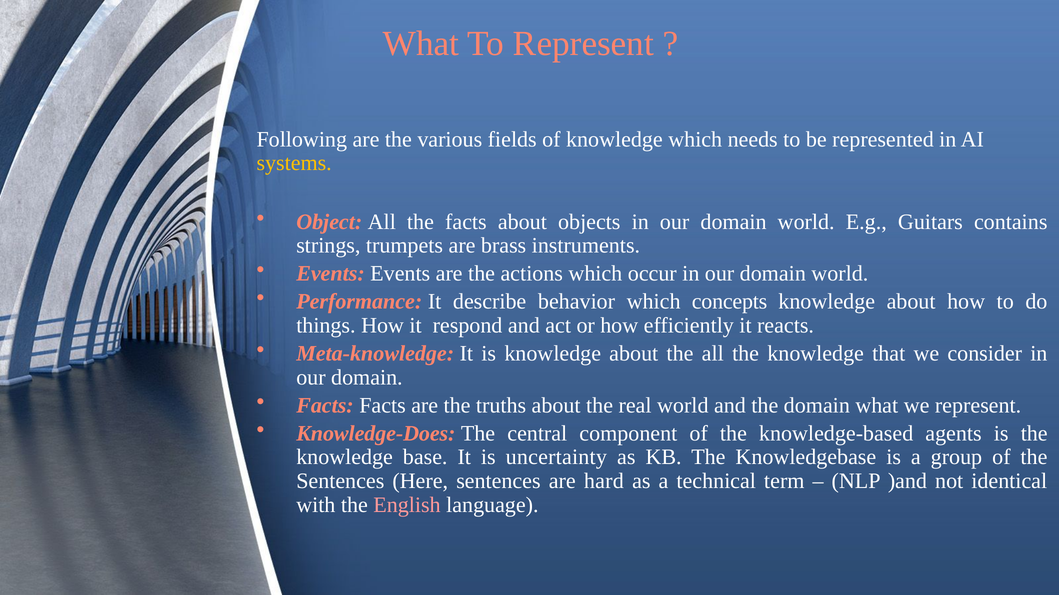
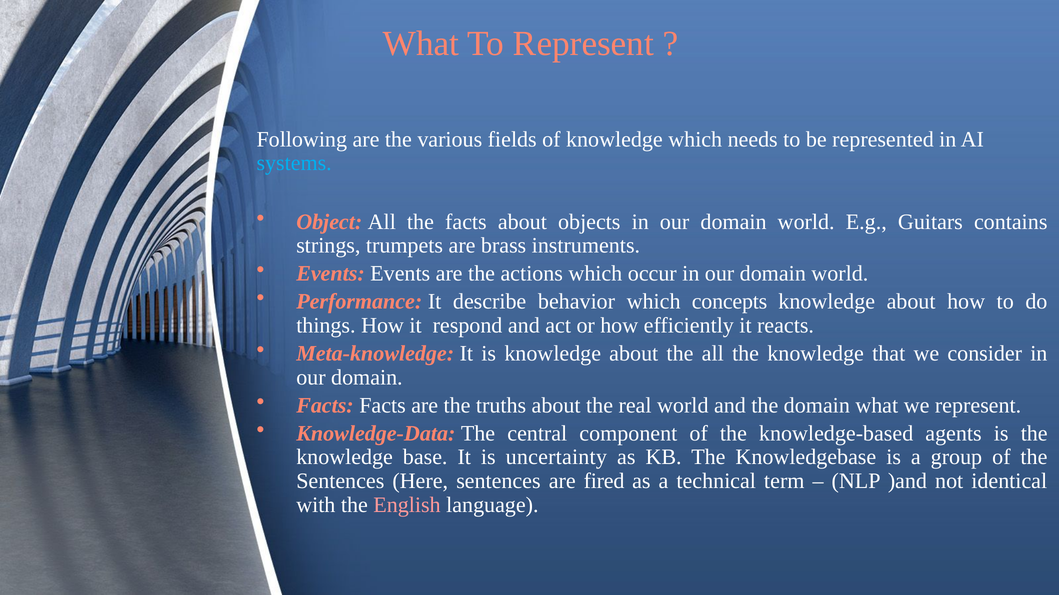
systems colour: yellow -> light blue (294, 163)
Knowledge-Does: Knowledge-Does -> Knowledge-Data (376, 434)
hard: hard -> fired (604, 482)
